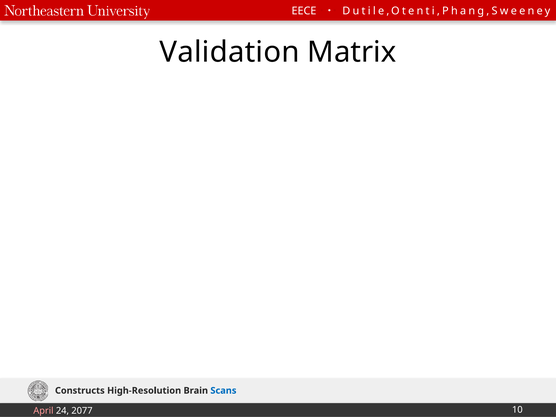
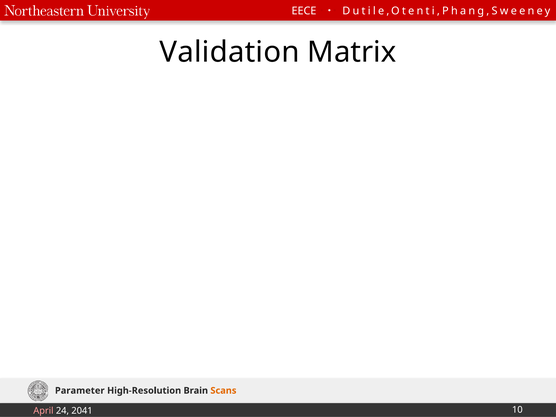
Constructs: Constructs -> Parameter (80, 391)
Scans colour: blue -> orange (223, 391)
2077: 2077 -> 2041 (82, 411)
